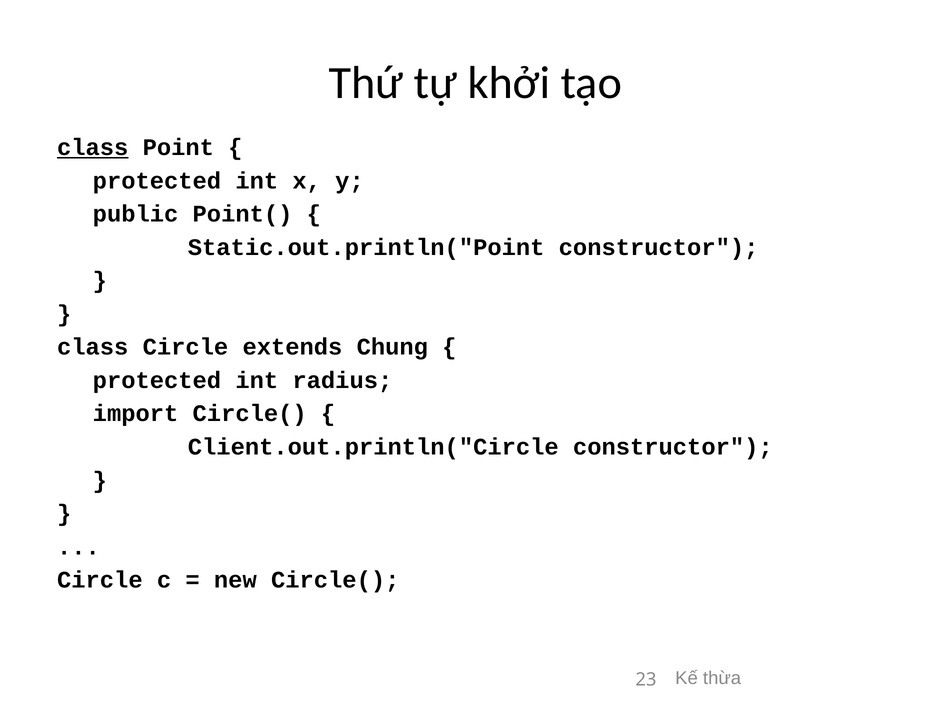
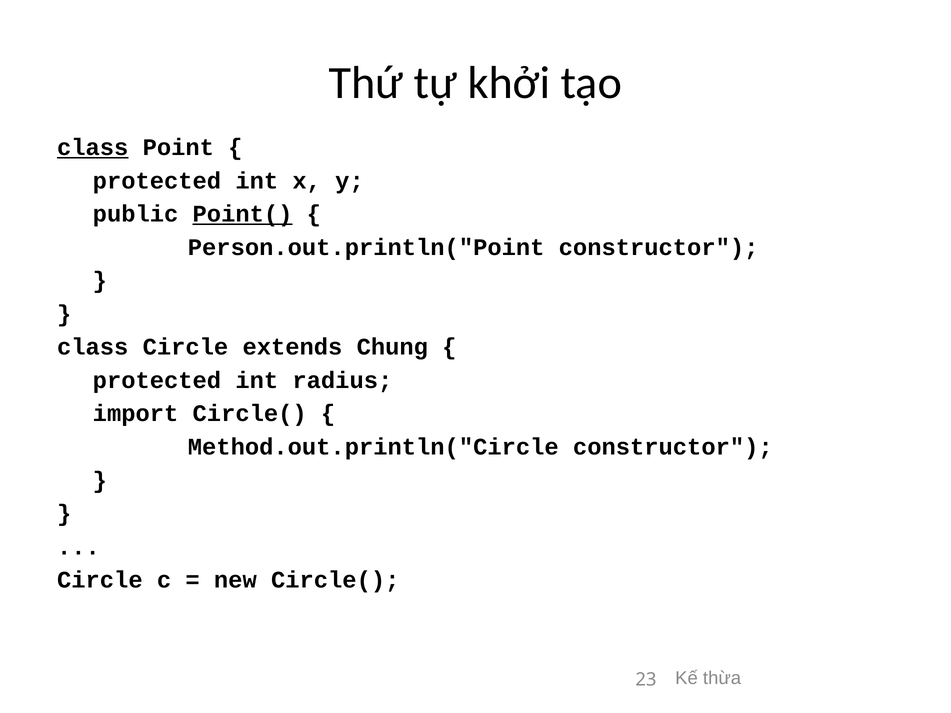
Point( underline: none -> present (243, 214)
Static.out.println("Point: Static.out.println("Point -> Person.out.println("Point (366, 247)
Client.out.println("Circle: Client.out.println("Circle -> Method.out.println("Circle (373, 447)
